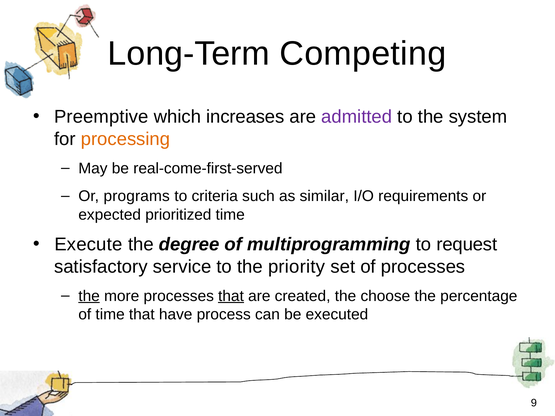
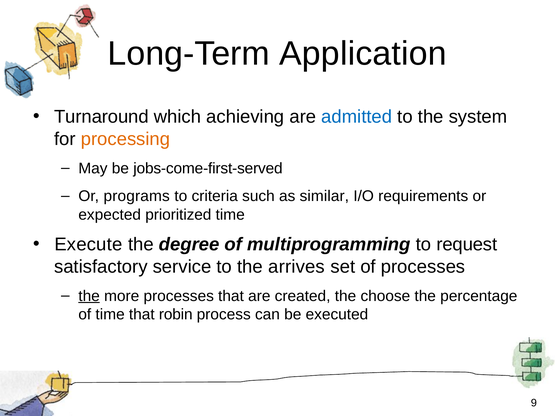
Competing: Competing -> Application (363, 54)
Preemptive: Preemptive -> Turnaround (101, 117)
increases: increases -> achieving (245, 117)
admitted colour: purple -> blue (357, 117)
real-come-first-served: real-come-first-served -> jobs-come-first-served (208, 169)
priority: priority -> arrives (297, 267)
that underline: present -> none (231, 296)
have: have -> robin (176, 315)
